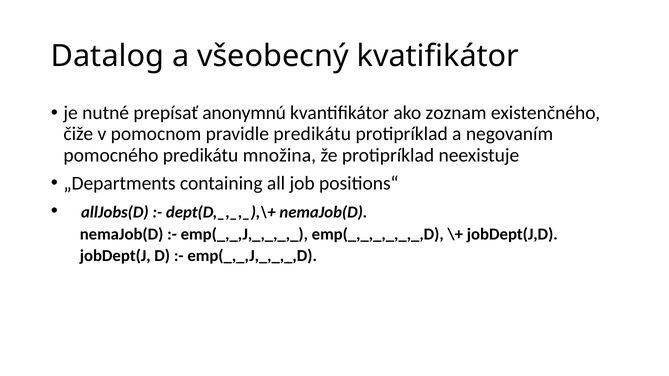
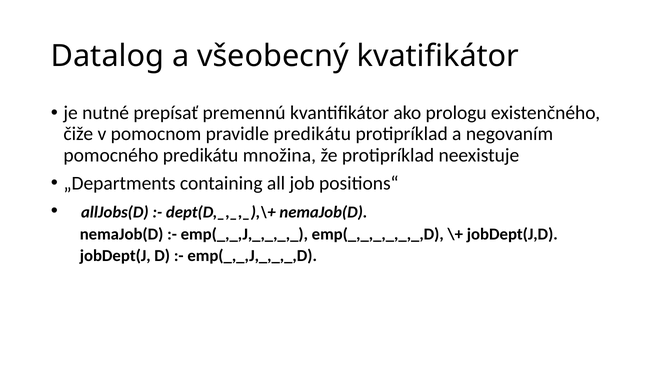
anonymnú: anonymnú -> premennú (244, 113)
zoznam: zoznam -> prologu (456, 113)
